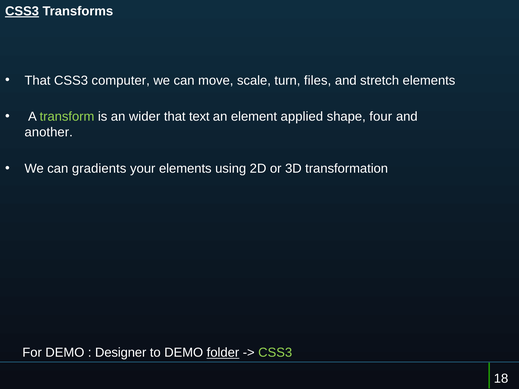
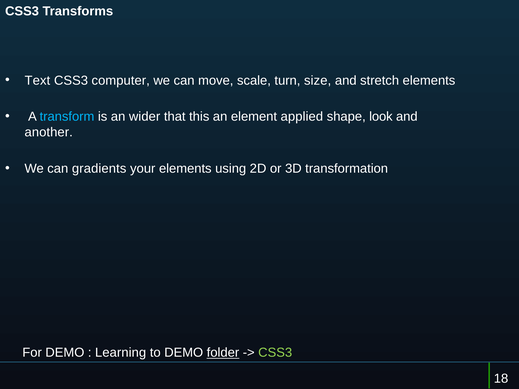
CSS3 underline: present -> none (22, 11)
That: That -> Text (37, 80)
files: files -> size (318, 80)
transform colour: light green -> light blue (67, 117)
text: text -> this (199, 117)
four: four -> look (381, 117)
Designer: Designer -> Learning (121, 353)
